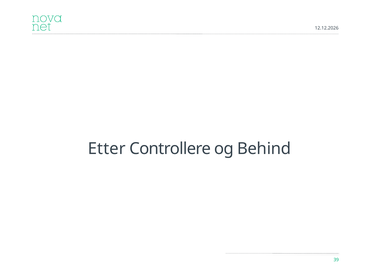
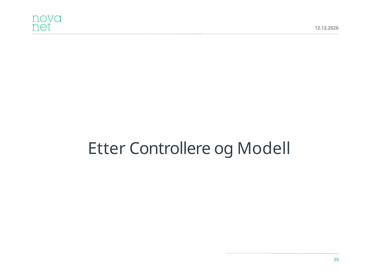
Behind: Behind -> Modell (264, 149)
